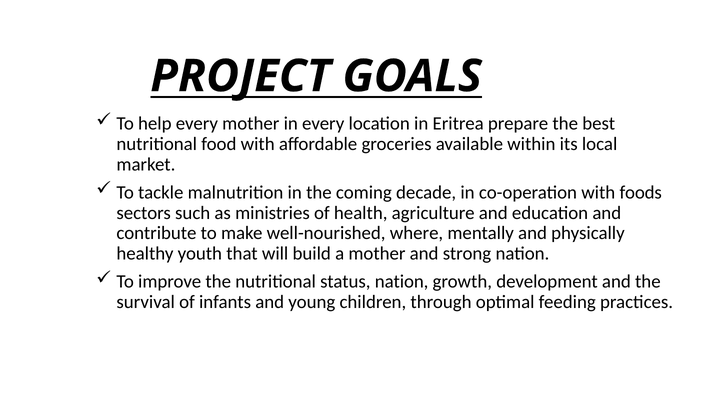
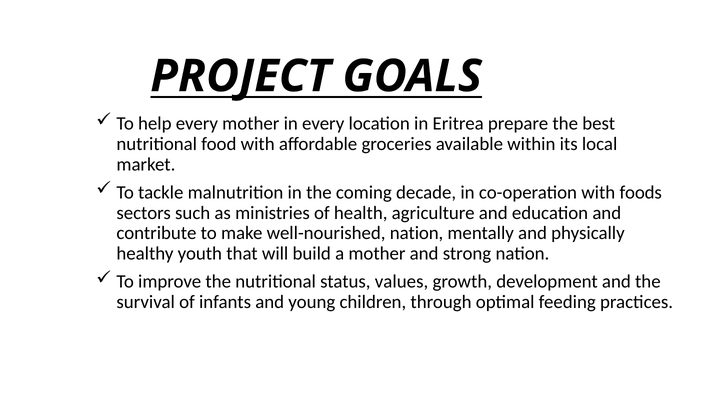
well-nourished where: where -> nation (417, 233)
status nation: nation -> values (402, 281)
